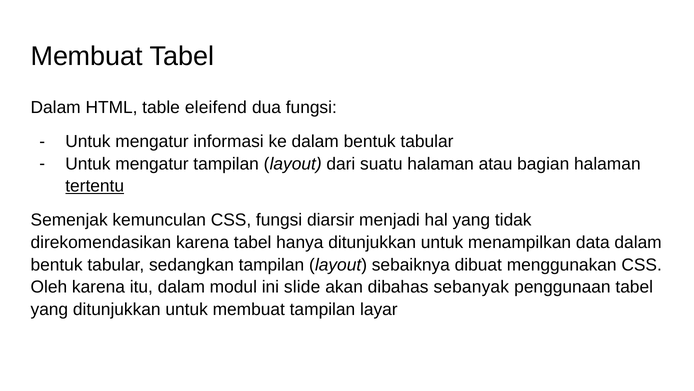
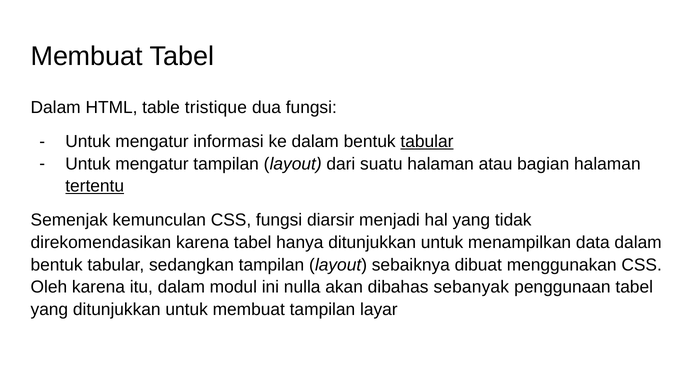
eleifend: eleifend -> tristique (216, 107)
tabular underline: none -> present (427, 141)
slide: slide -> nulla (302, 287)
